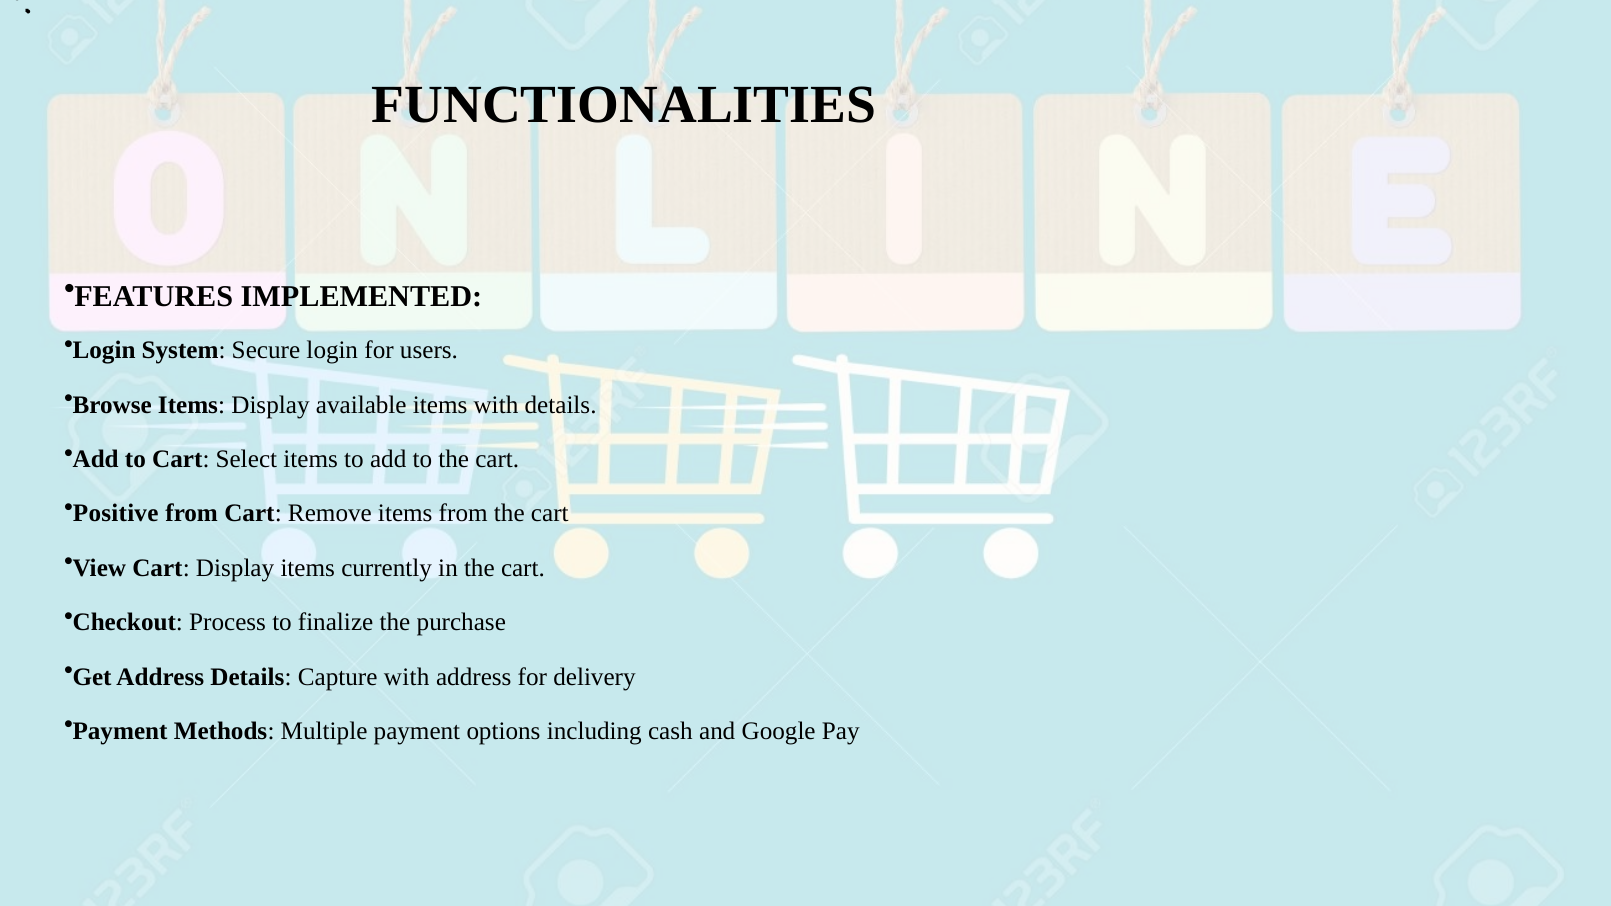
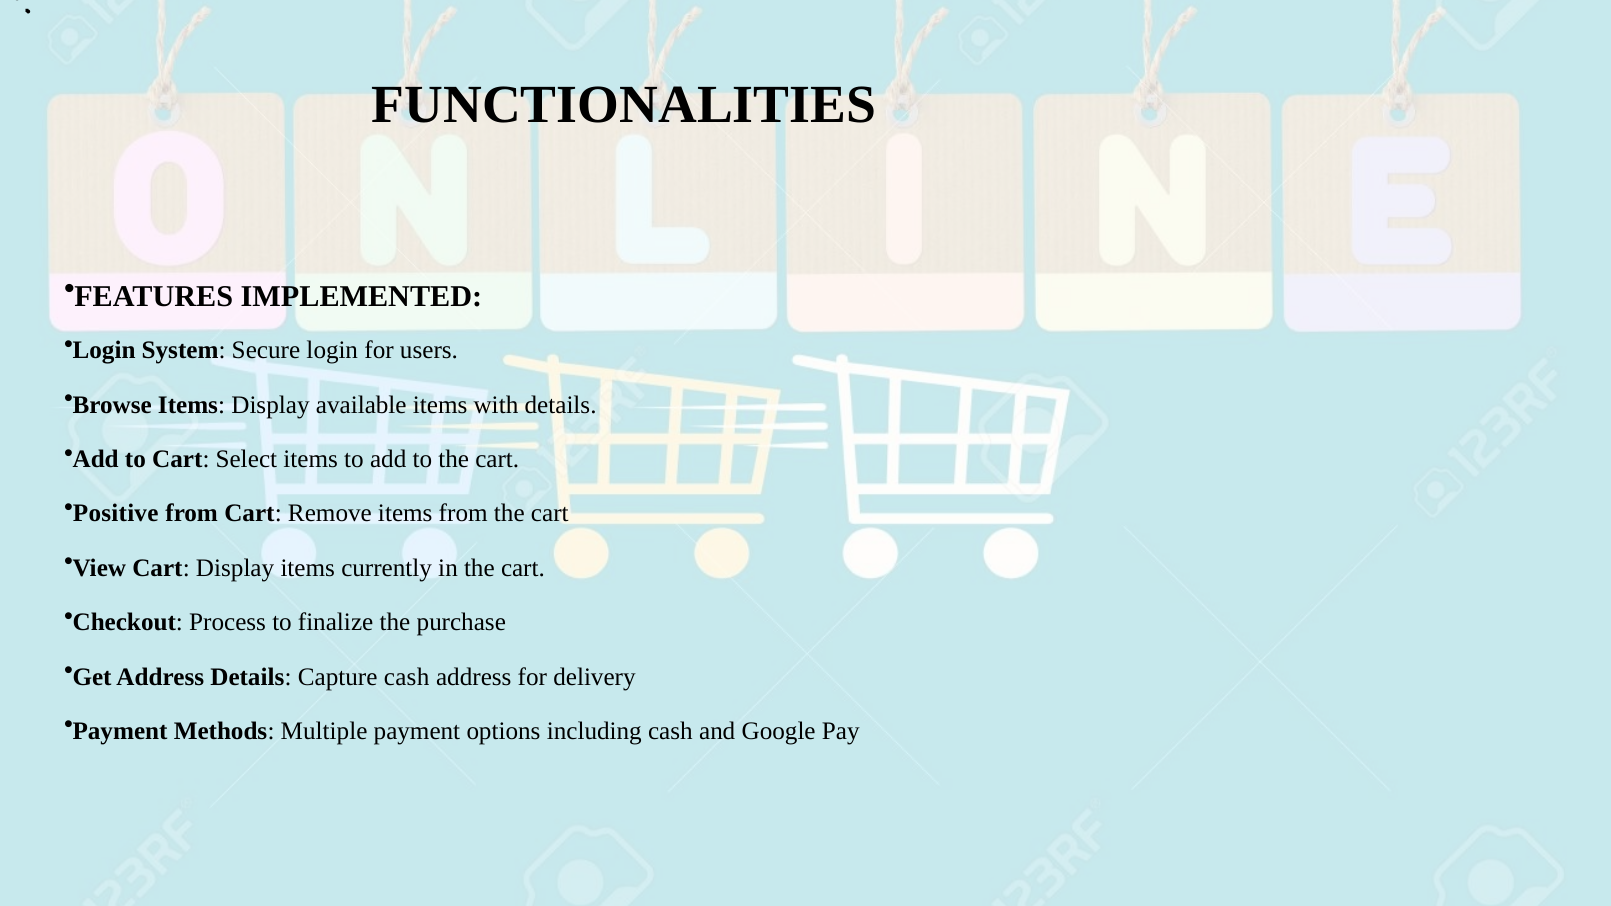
Capture with: with -> cash (407, 677)
